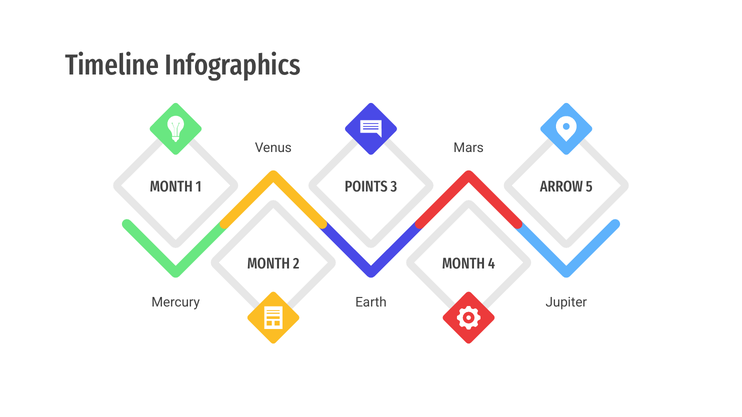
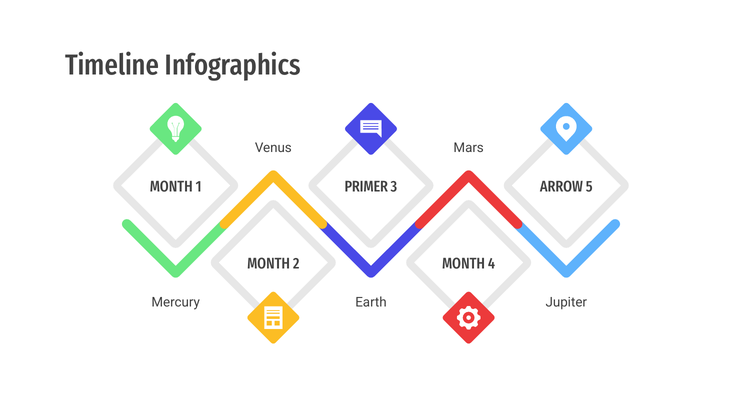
POINTS: POINTS -> PRIMER (366, 187)
